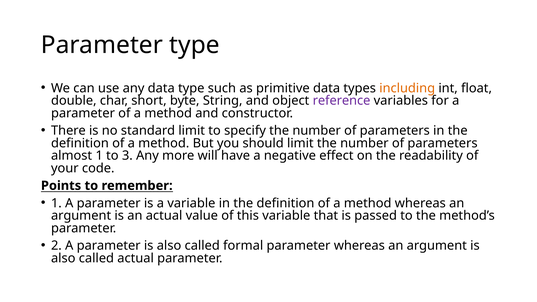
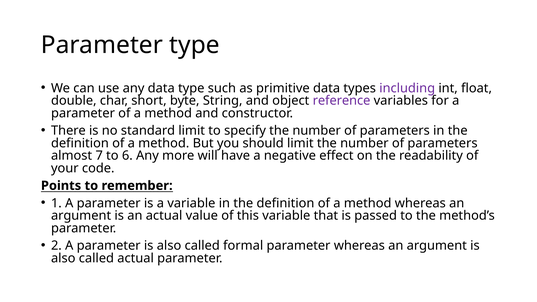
including colour: orange -> purple (407, 88)
almost 1: 1 -> 7 (99, 156)
3: 3 -> 6 (127, 156)
